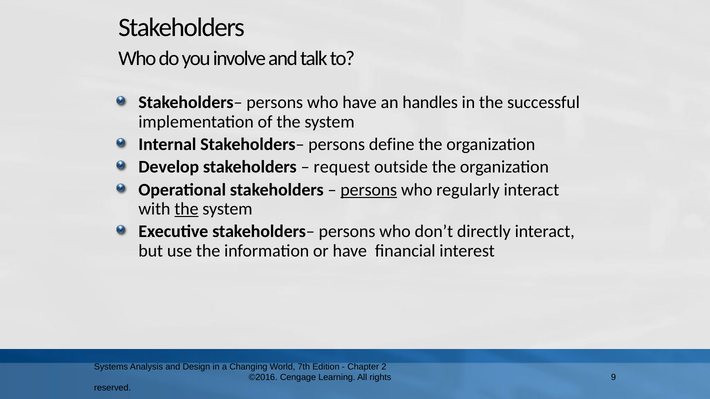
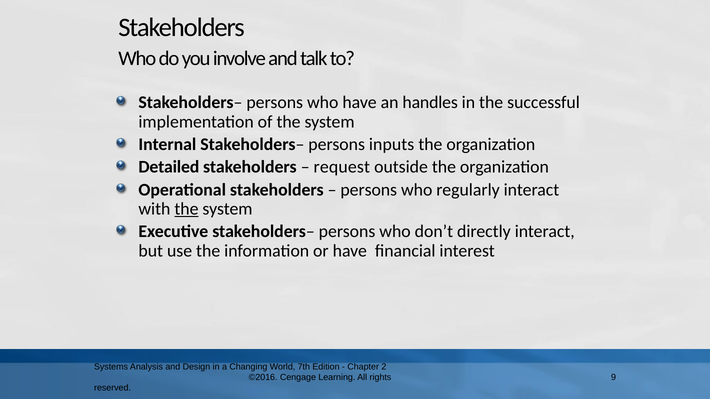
define: define -> inputs (392, 145)
Develop: Develop -> Detailed (169, 167)
persons underline: present -> none (369, 190)
